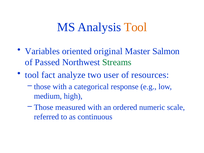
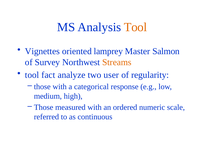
Variables: Variables -> Vignettes (42, 51)
original: original -> lamprey (108, 51)
Passed: Passed -> Survey (47, 62)
Streams colour: green -> orange (117, 62)
resources: resources -> regularity (150, 75)
